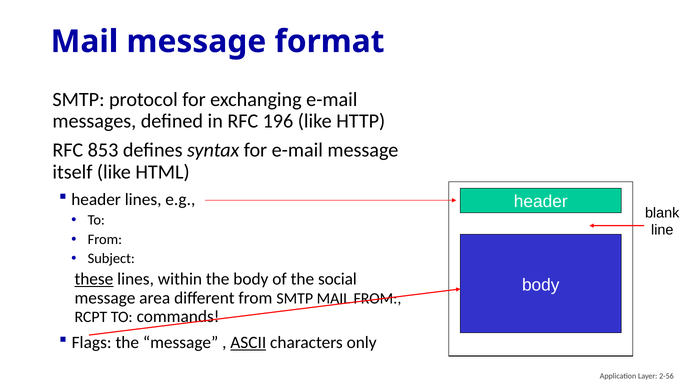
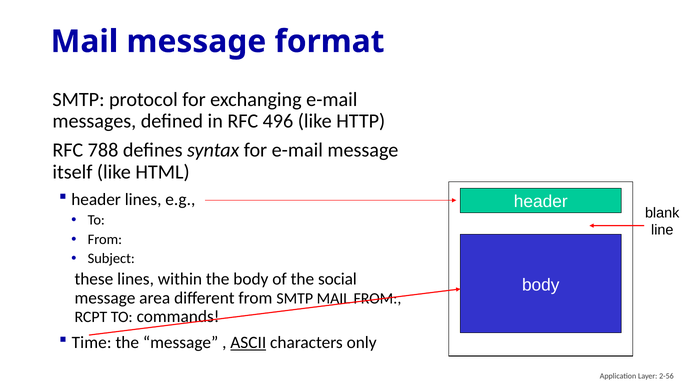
196: 196 -> 496 (278, 121)
853: 853 -> 788 (103, 150)
these underline: present -> none (94, 279)
Flags: Flags -> Time (92, 343)
